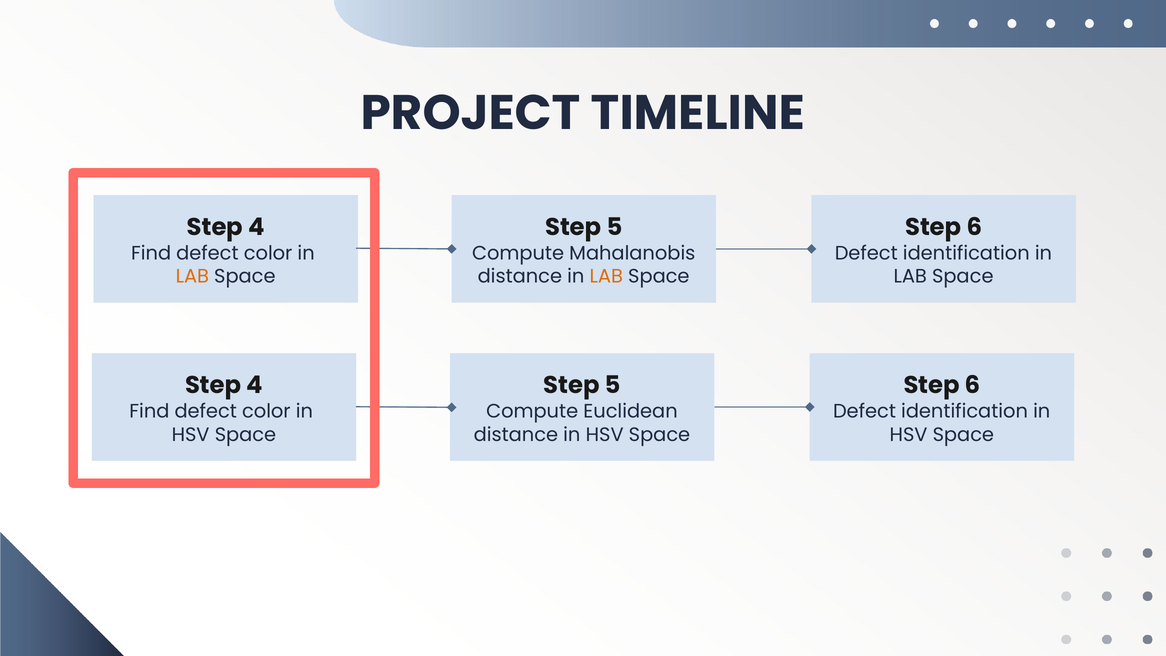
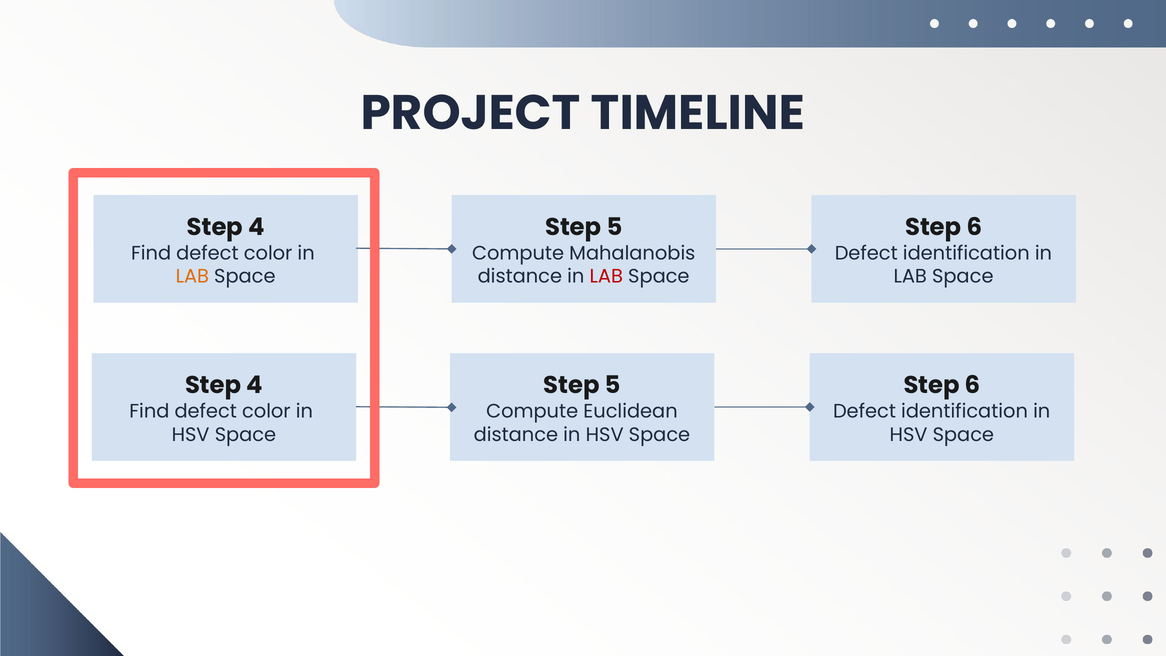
LAB colour: orange -> red (606, 276)
